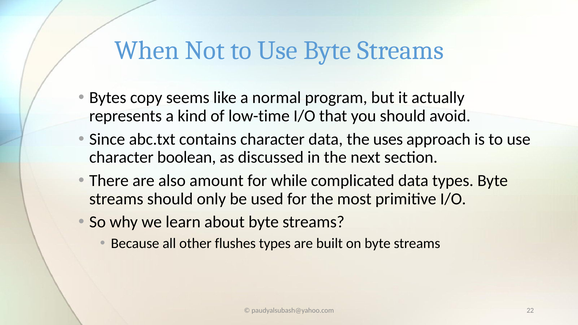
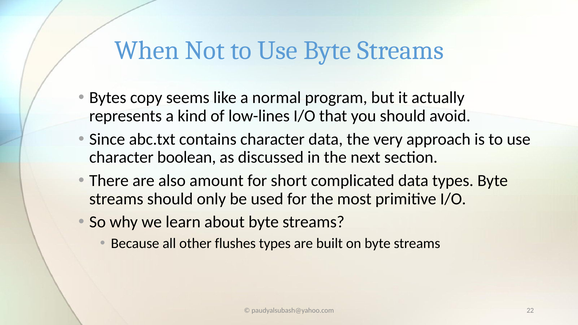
low-time: low-time -> low-lines (259, 116)
uses: uses -> very (388, 139)
while: while -> short (289, 181)
